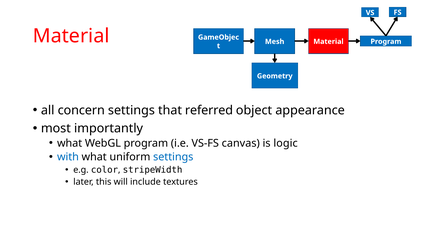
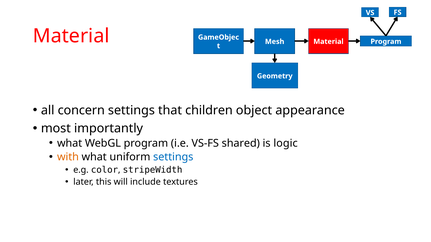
referred: referred -> children (209, 111)
canvas: canvas -> shared (241, 143)
with colour: blue -> orange (68, 157)
